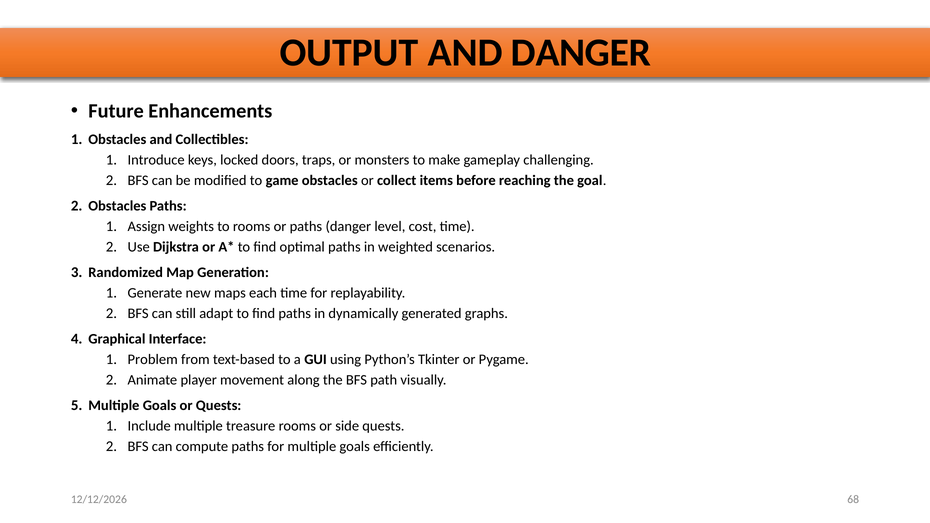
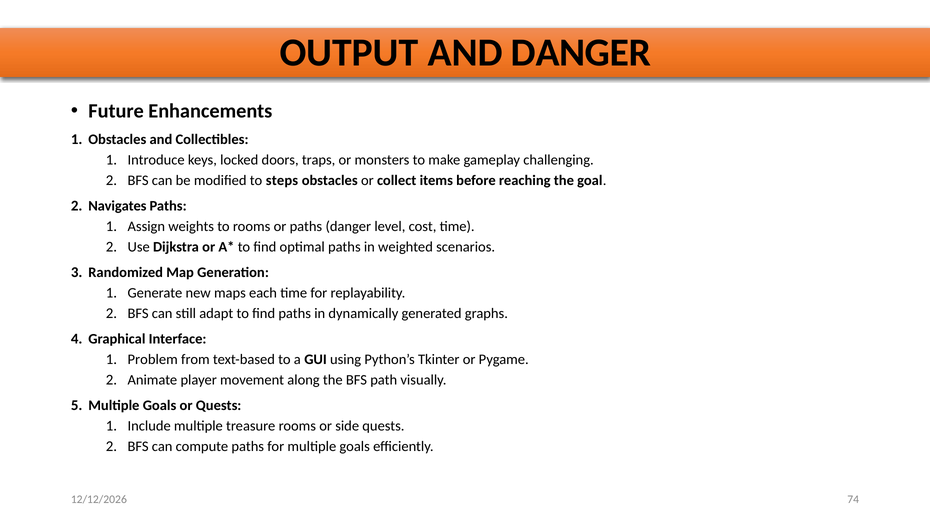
game: game -> steps (282, 181)
Obstacles: Obstacles -> Navigates (117, 206)
68: 68 -> 74 (853, 499)
